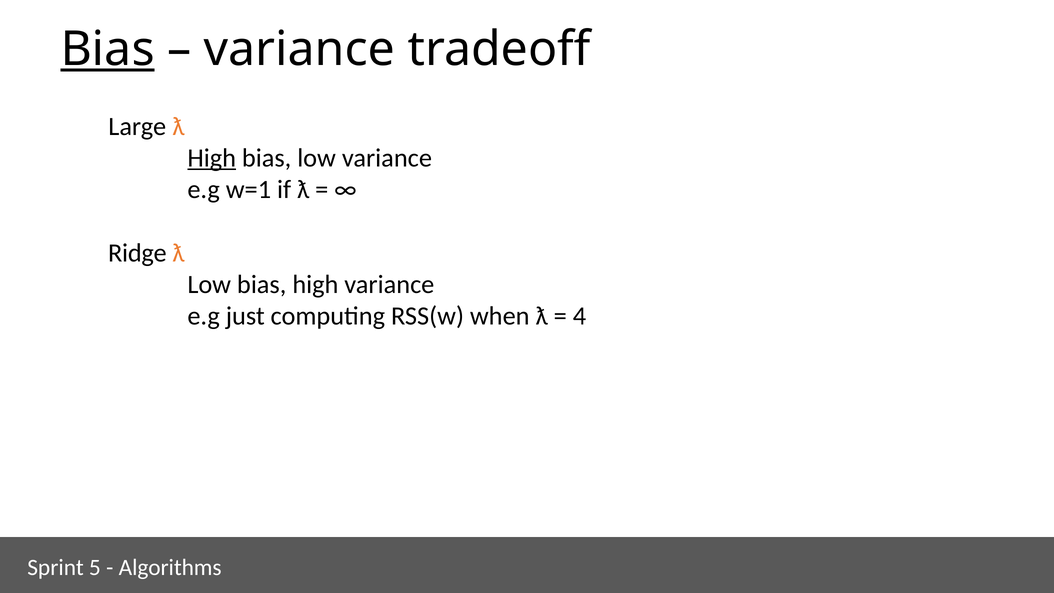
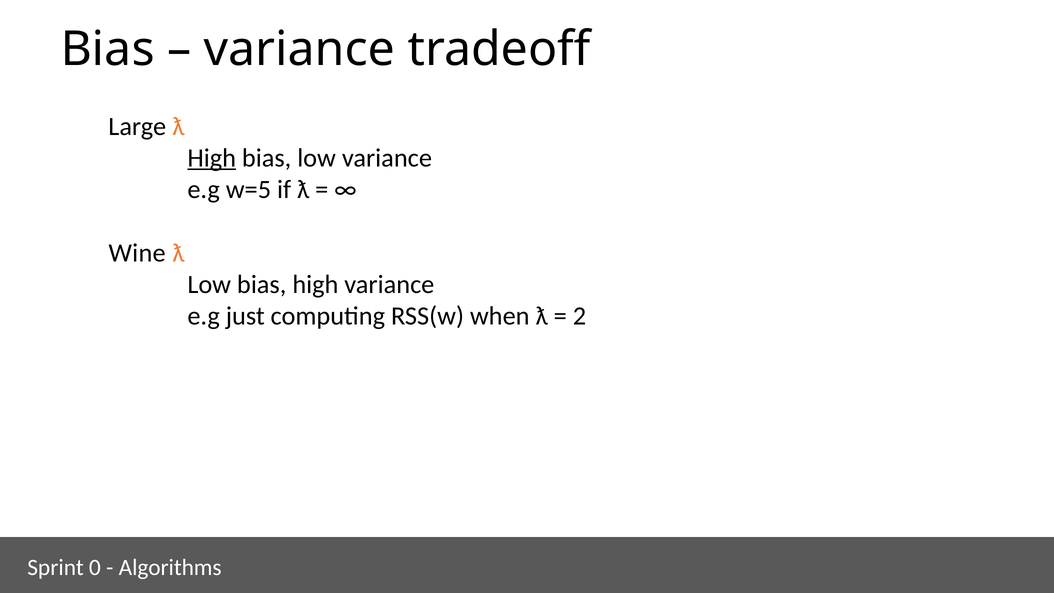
Bias underline: present -> none (108, 49)
w=1: w=1 -> w=5 (248, 190)
Ridge: Ridge -> Wine (137, 253)
4: 4 -> 2 (579, 316)
5: 5 -> 0 (95, 567)
